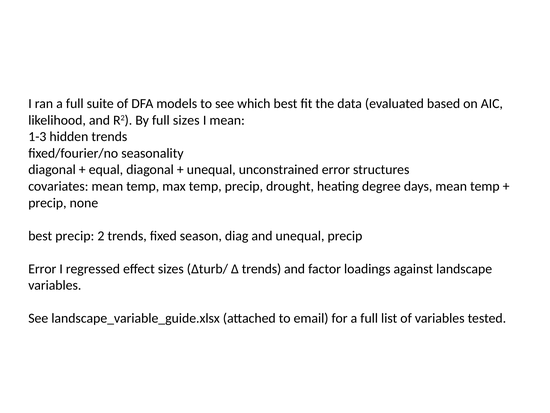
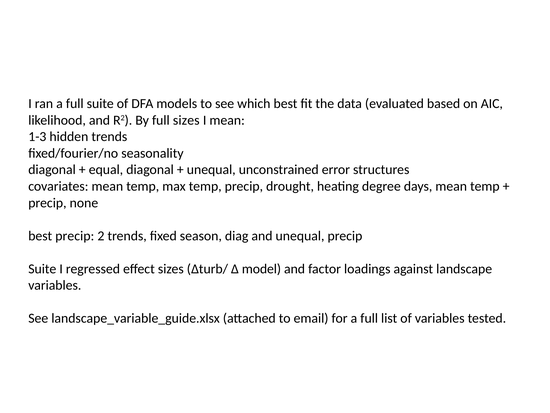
Error: Error -> Suite (42, 269)
Δ trends: trends -> model (261, 269)
